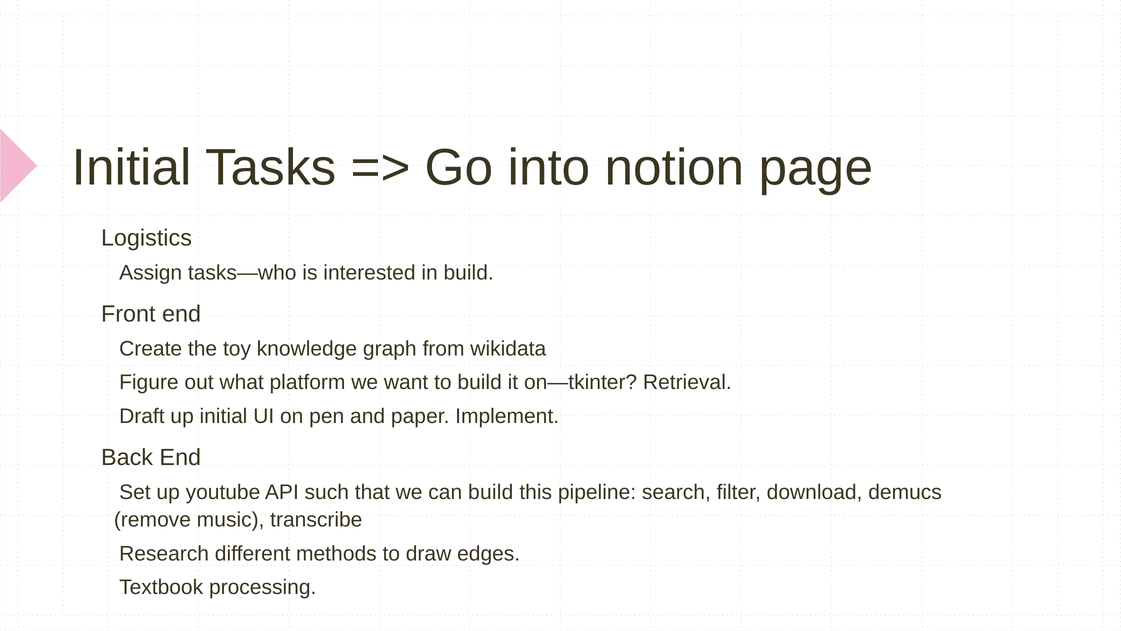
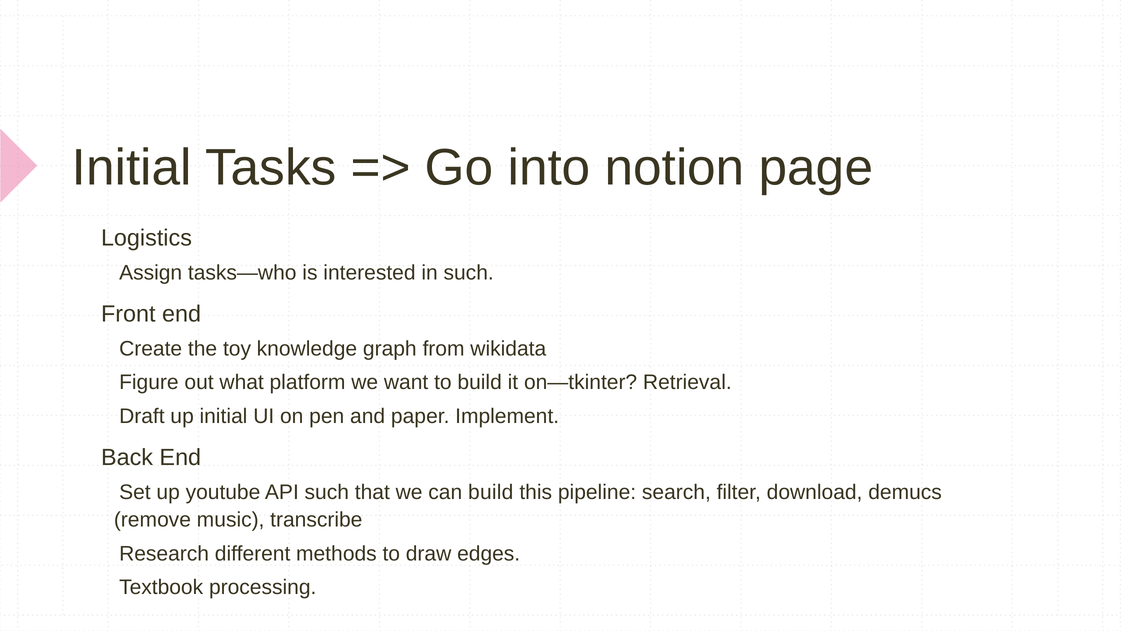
in build: build -> such (469, 273)
